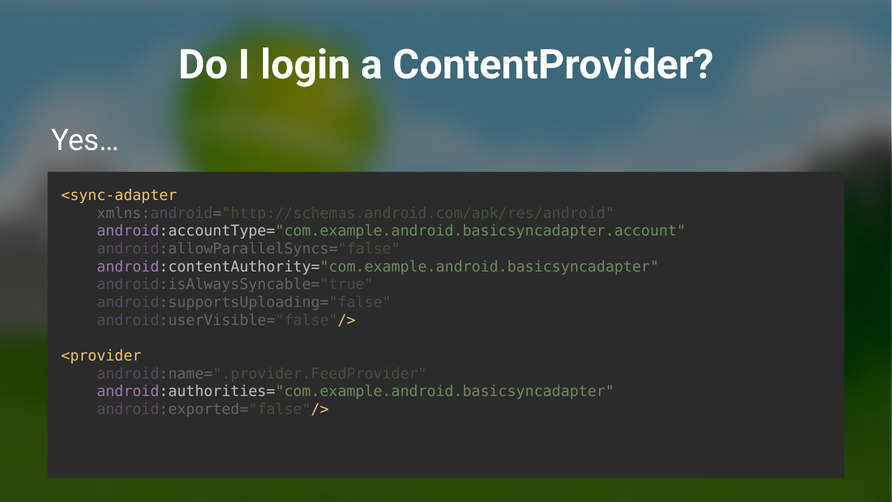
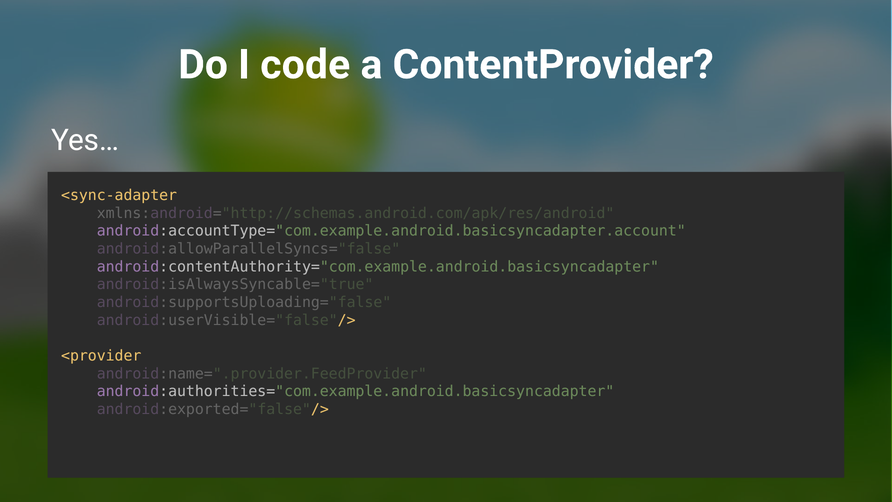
login: login -> code (305, 65)
